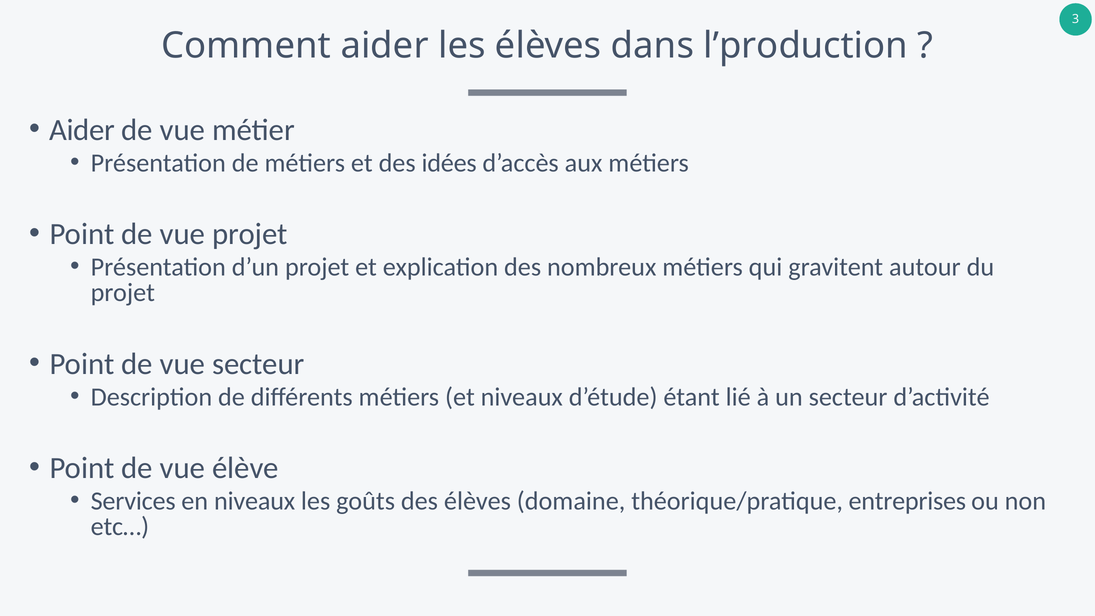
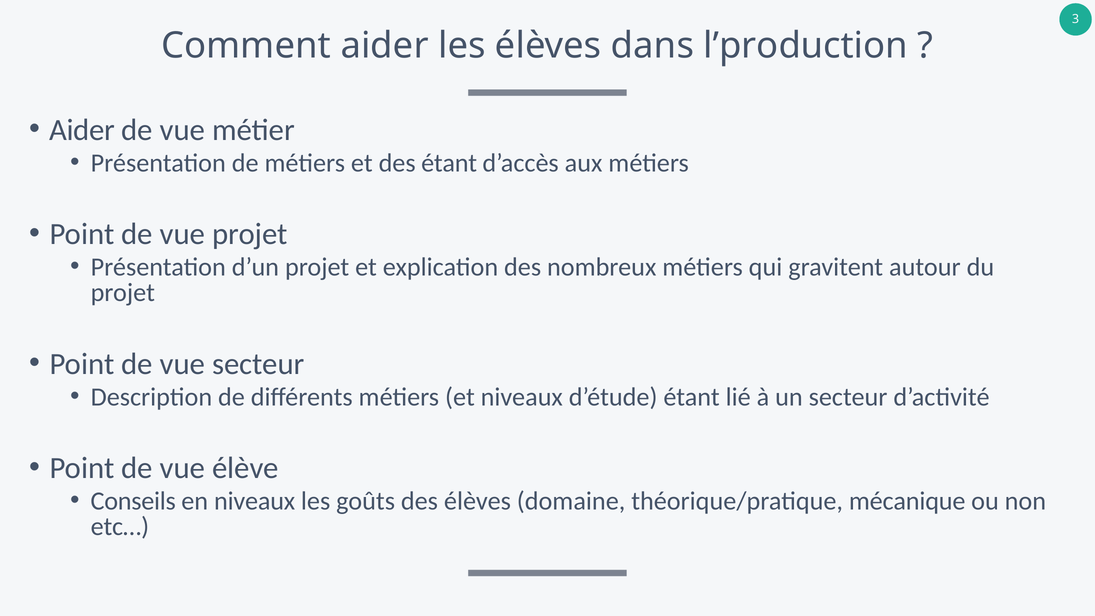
des idées: idées -> étant (449, 163)
Services: Services -> Conseils (133, 501)
entreprises: entreprises -> mécanique (907, 501)
